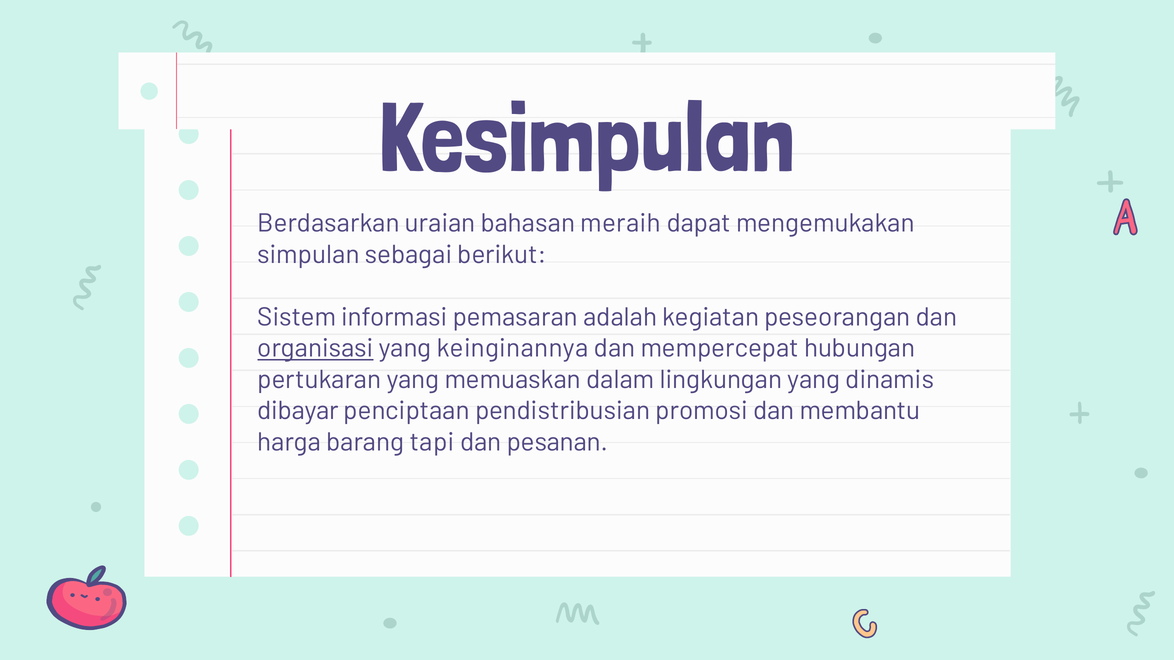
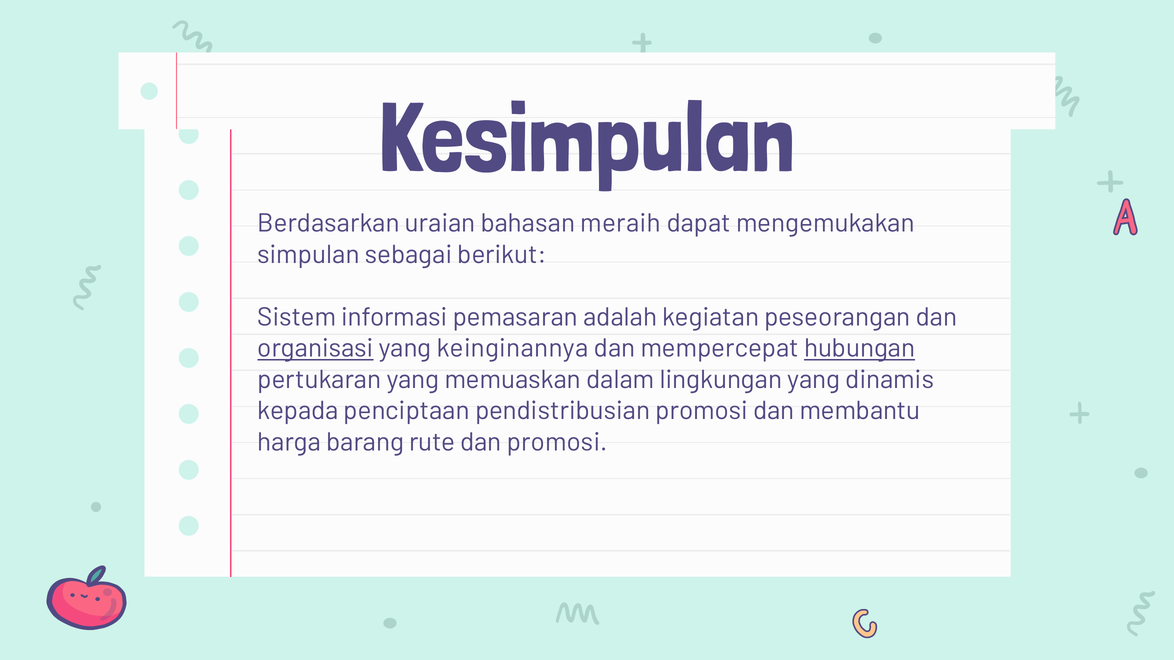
hubungan underline: none -> present (860, 349)
dibayar: dibayar -> kepada (298, 411)
tapi: tapi -> rute (432, 442)
dan pesanan: pesanan -> promosi (557, 442)
